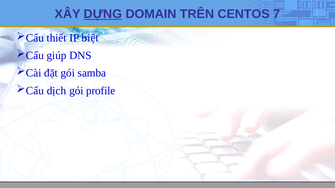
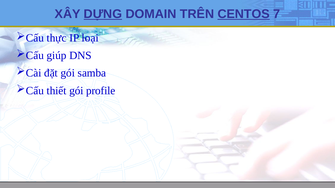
CENTOS underline: none -> present (244, 14)
thiết: thiết -> thực (57, 38)
biệt: biệt -> loại (90, 38)
dịch: dịch -> thiết (57, 91)
